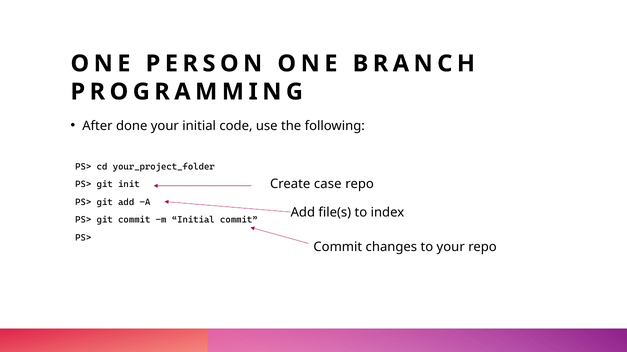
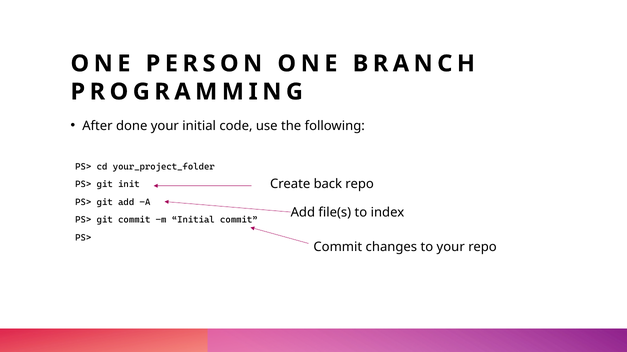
case: case -> back (328, 184)
